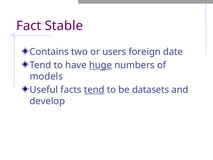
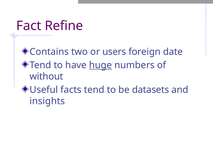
Stable: Stable -> Refine (64, 26)
models: models -> without (46, 76)
tend underline: present -> none (94, 90)
develop: develop -> insights (47, 101)
